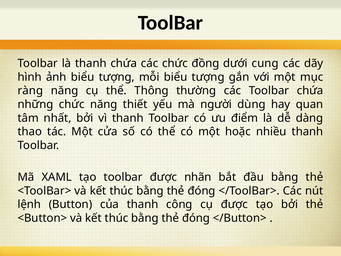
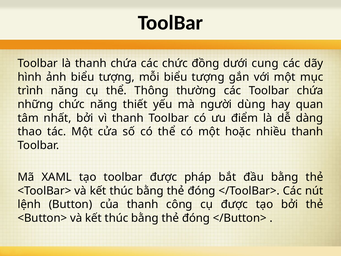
ràng: ràng -> trình (30, 91)
nhãn: nhãn -> pháp (198, 177)
